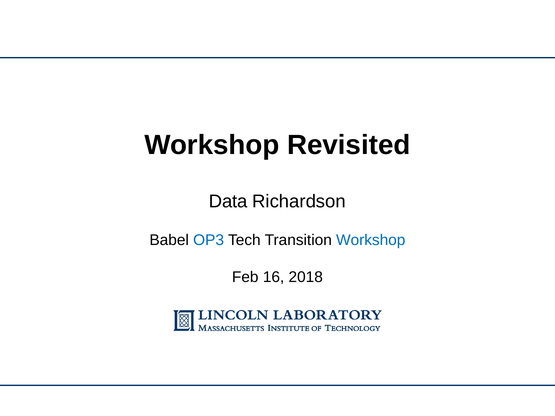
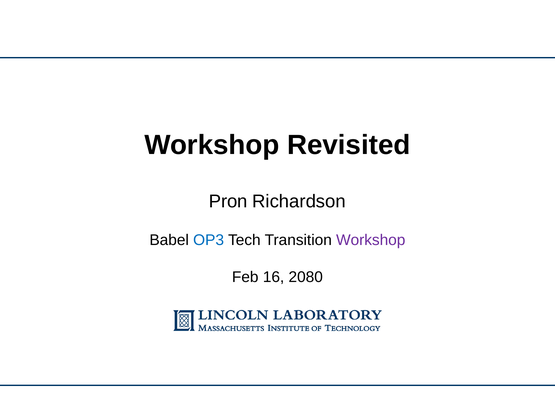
Data: Data -> Pron (228, 201)
Workshop colour: blue -> purple (371, 240)
2018: 2018 -> 2080 (306, 277)
